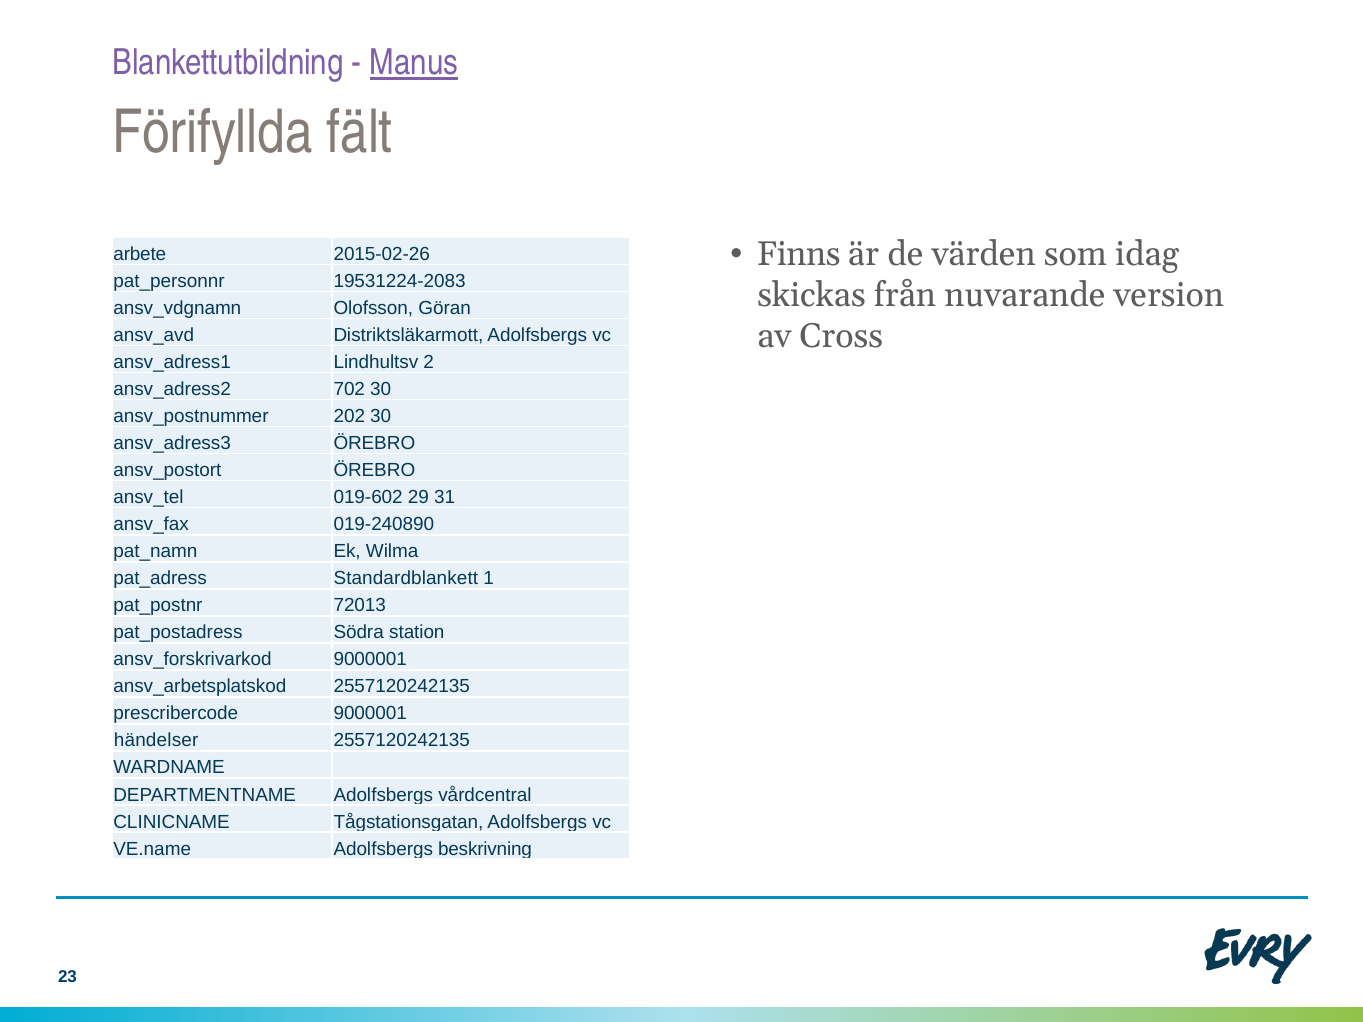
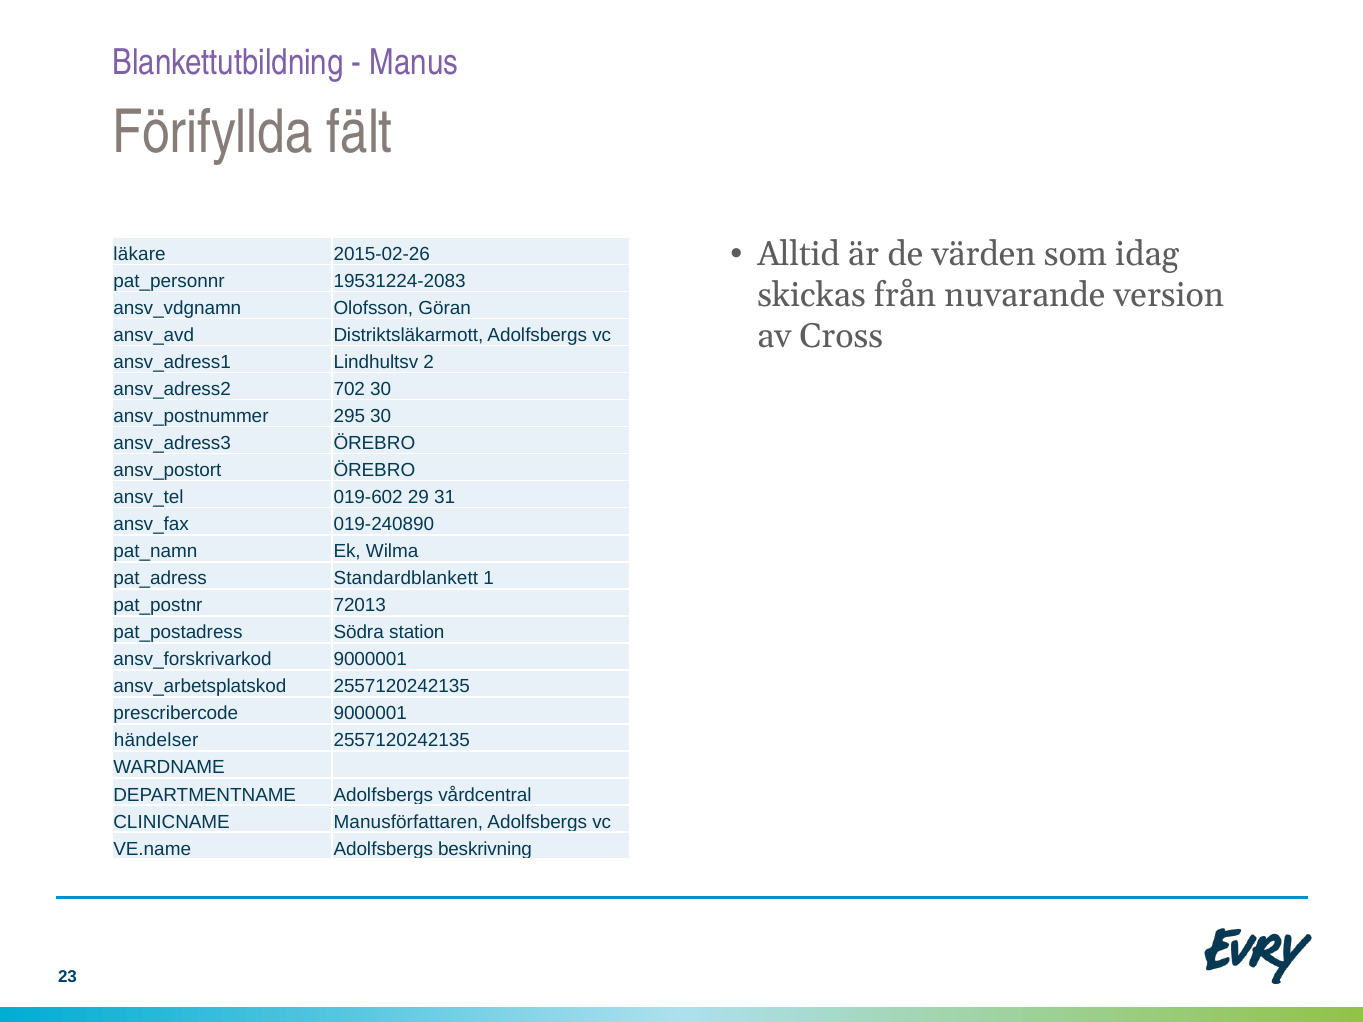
Manus underline: present -> none (414, 63)
Finns: Finns -> Alltid (799, 255)
arbete: arbete -> läkare (140, 254)
202: 202 -> 295 (349, 416)
Tågstationsgatan: Tågstationsgatan -> Manusförfattaren (408, 822)
